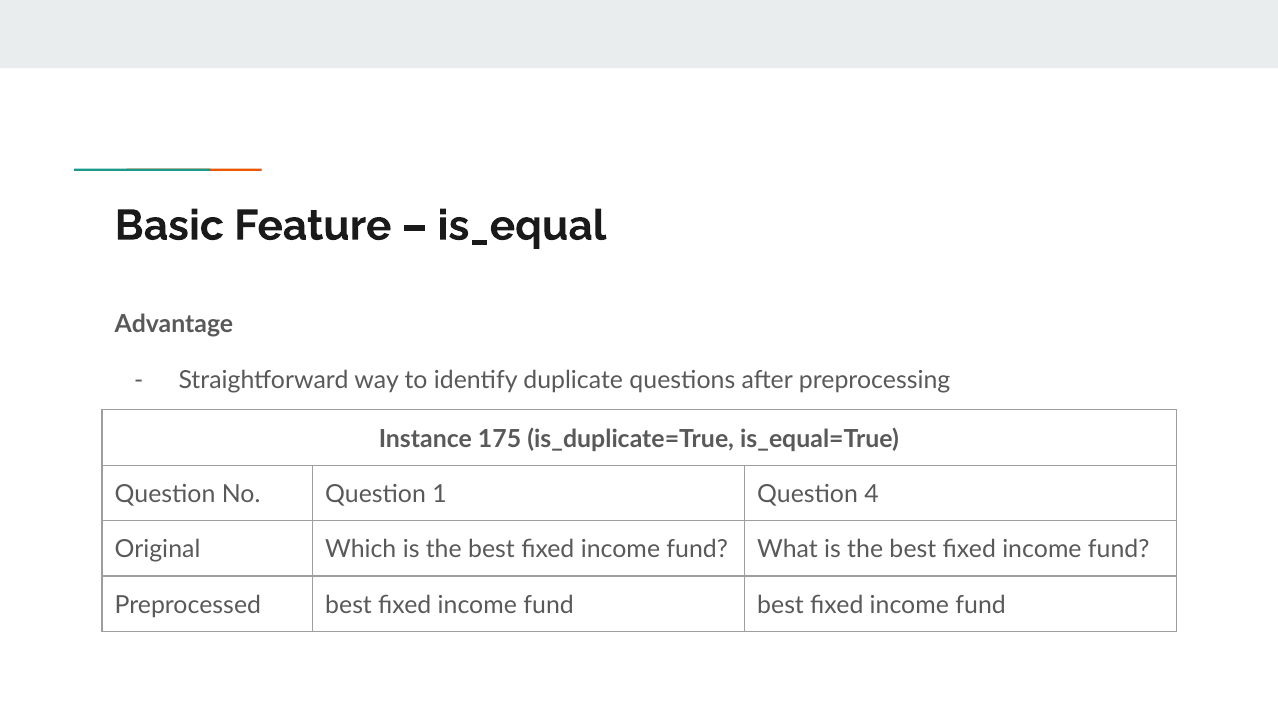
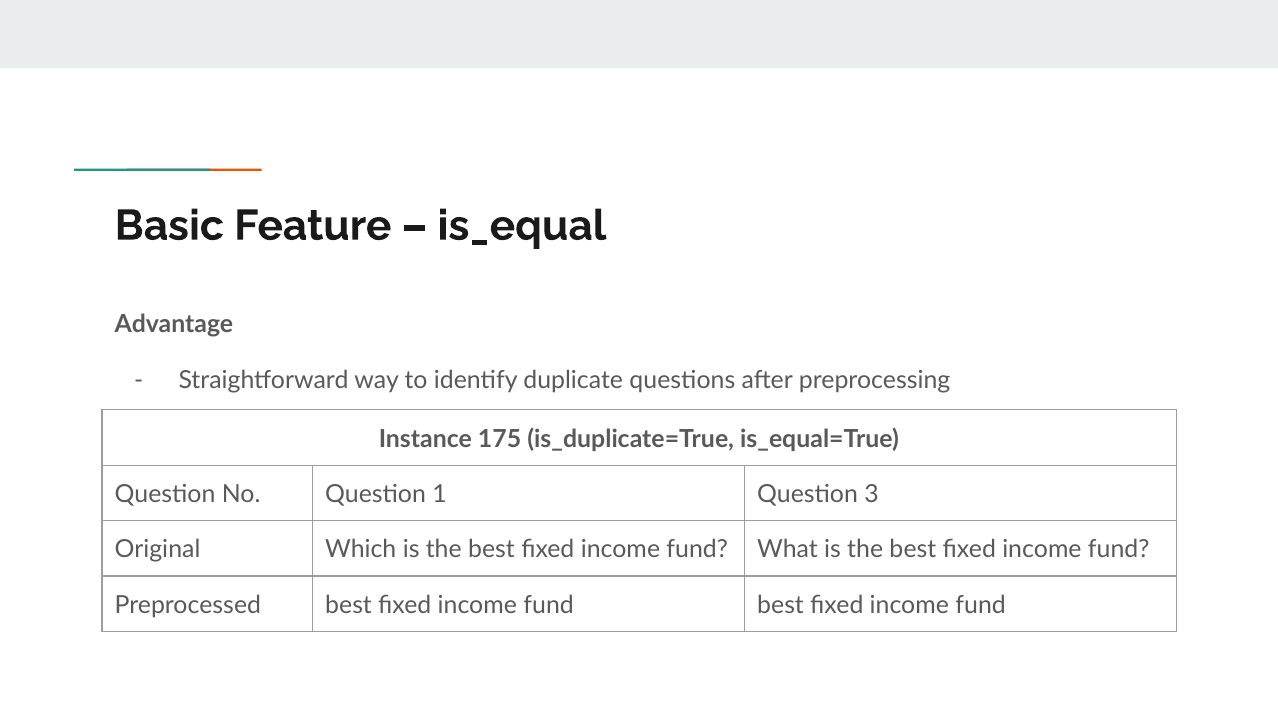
4: 4 -> 3 (872, 494)
